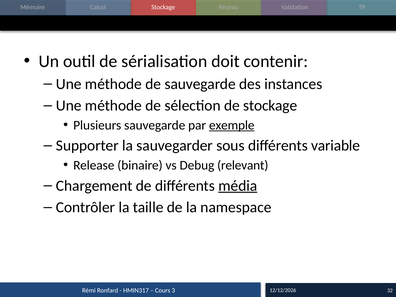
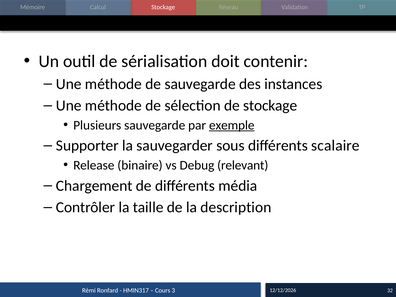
variable: variable -> scalaire (335, 146)
média underline: present -> none (238, 186)
namespace: namespace -> description (236, 207)
